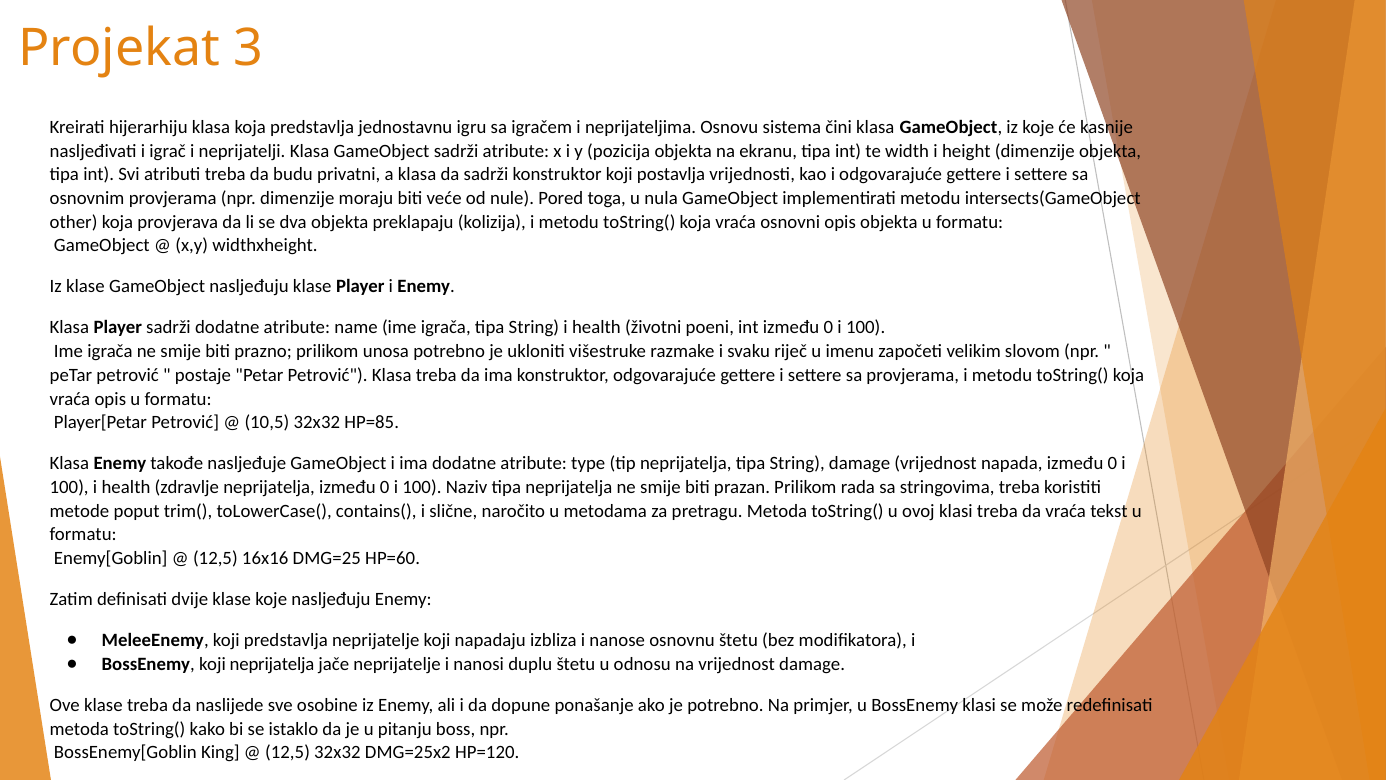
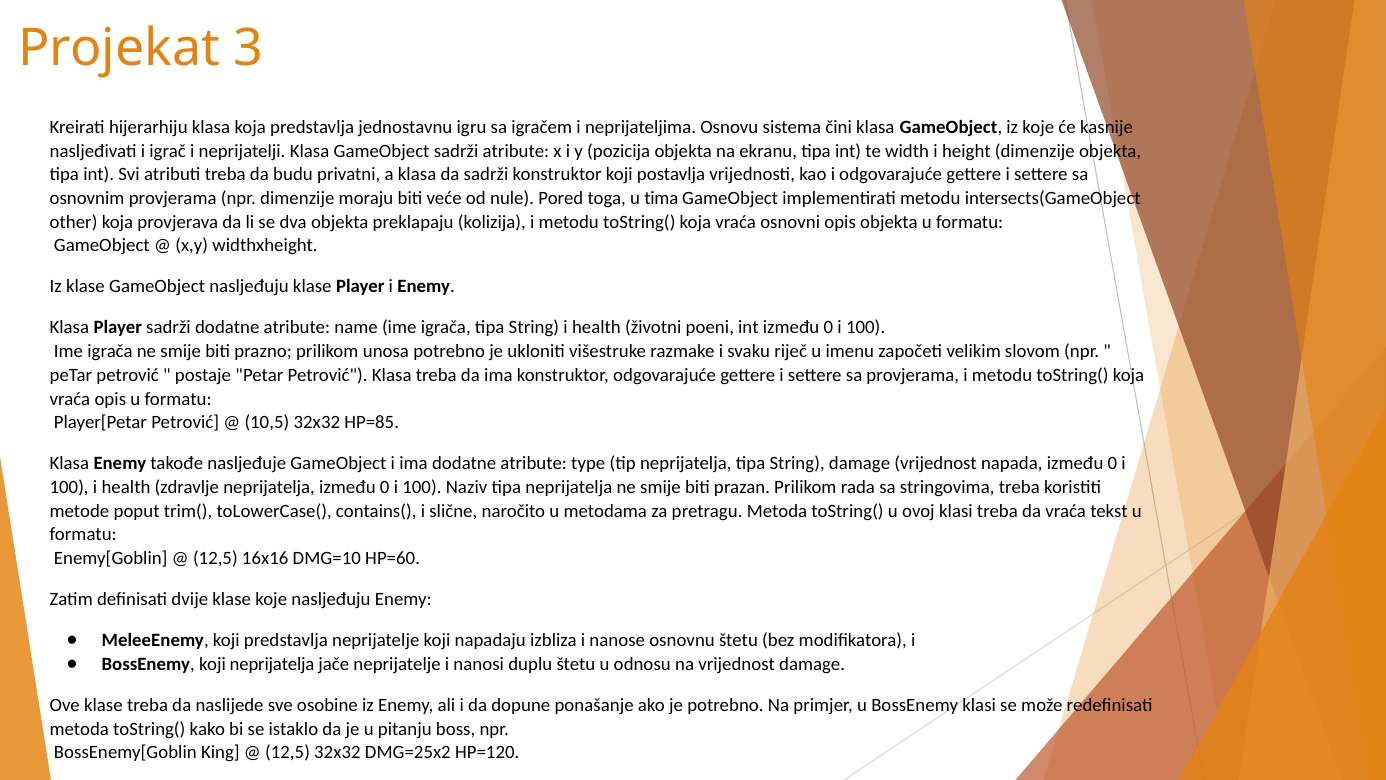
nula: nula -> tima (661, 198)
DMG=25: DMG=25 -> DMG=10 (327, 558)
